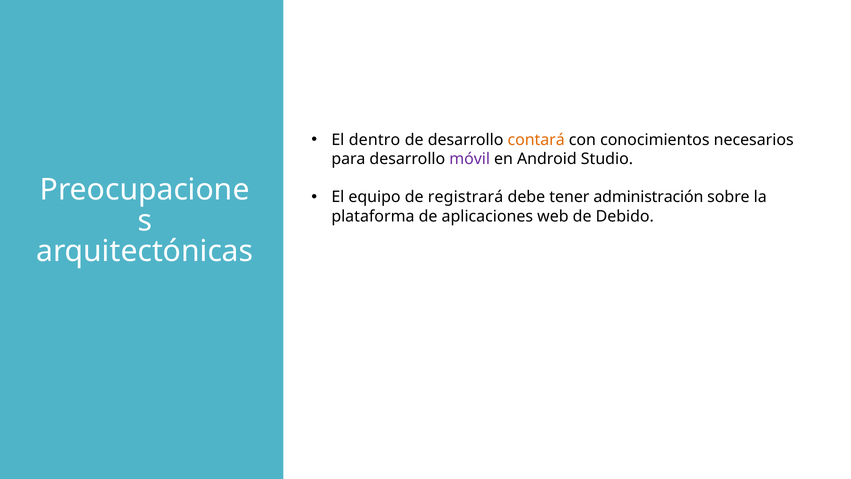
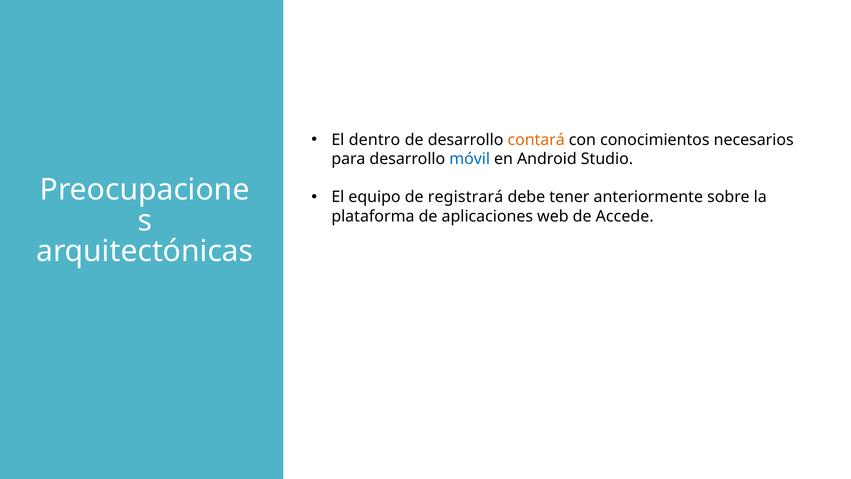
móvil colour: purple -> blue (470, 159)
administración: administración -> anteriormente (648, 197)
Debido: Debido -> Accede (625, 216)
